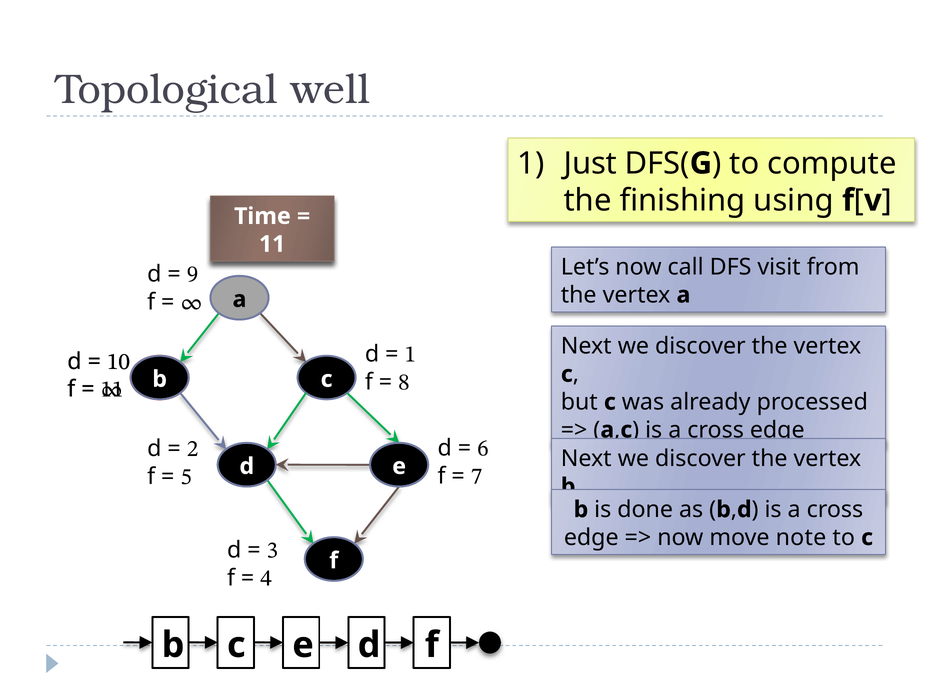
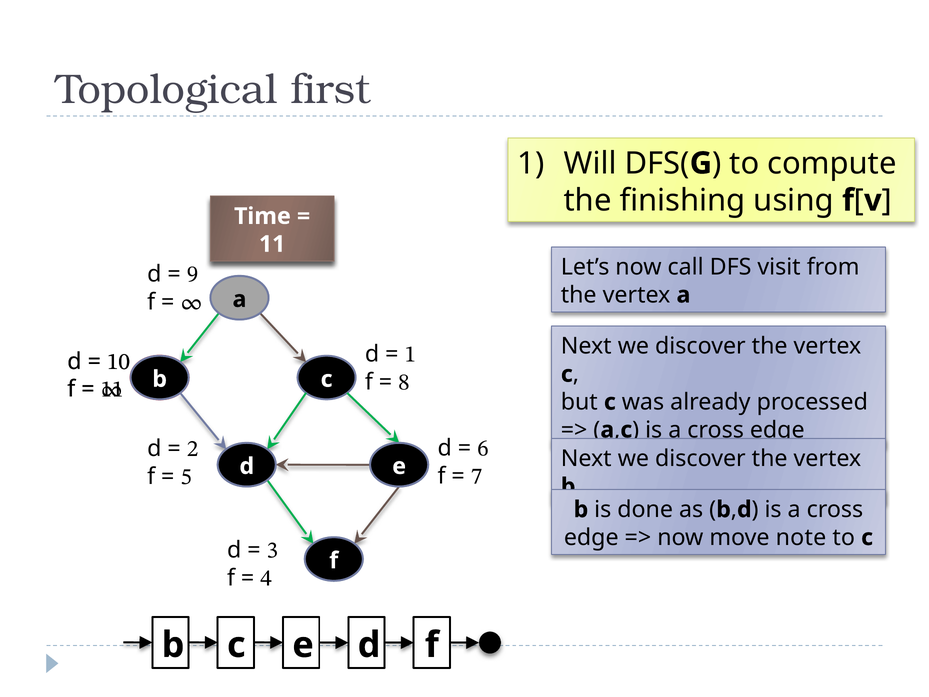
well: well -> first (331, 90)
Just: Just -> Will (590, 163)
